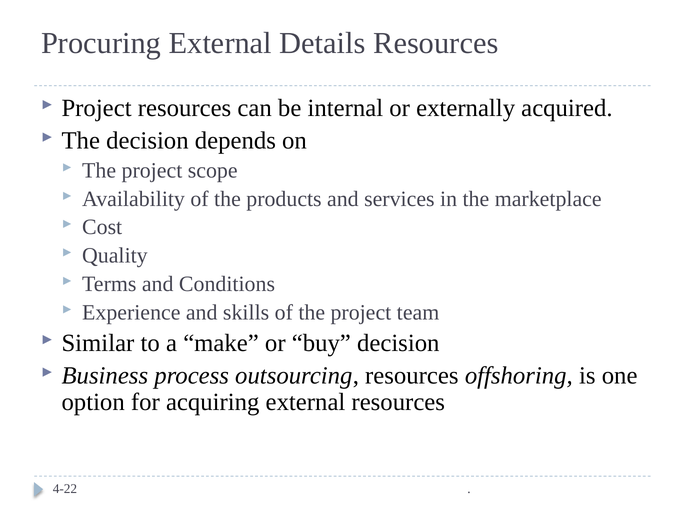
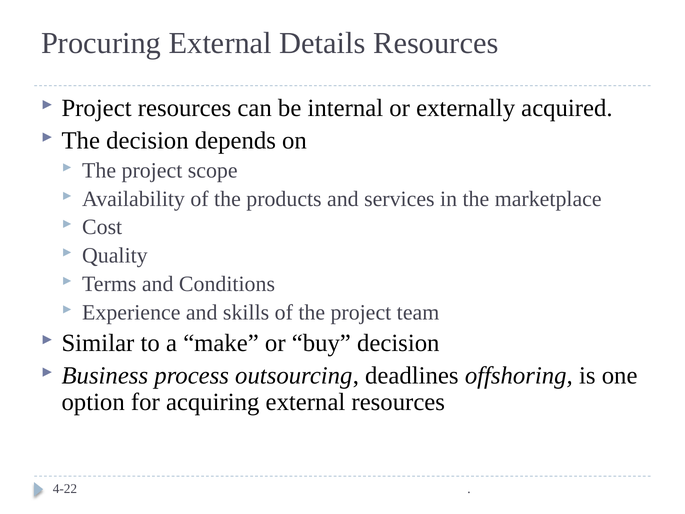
outsourcing resources: resources -> deadlines (412, 375)
